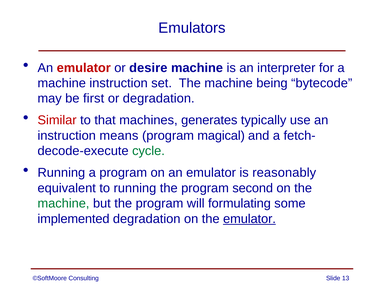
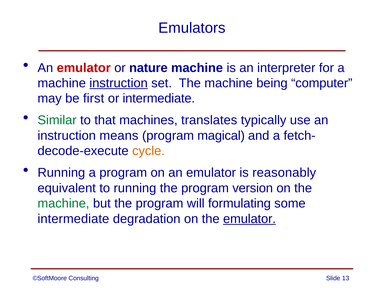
desire: desire -> nature (148, 68)
instruction underline: none -> present (119, 83)
bytecode: bytecode -> computer (322, 83)
or degradation: degradation -> intermediate (159, 99)
Similar colour: red -> green (57, 120)
generates: generates -> translates (209, 120)
cycle colour: green -> orange (148, 151)
second: second -> version (253, 188)
implemented: implemented -> intermediate (73, 219)
